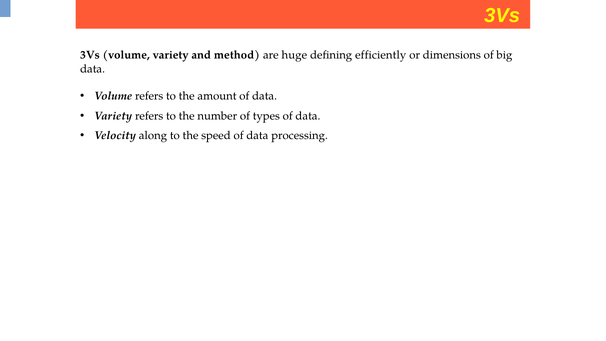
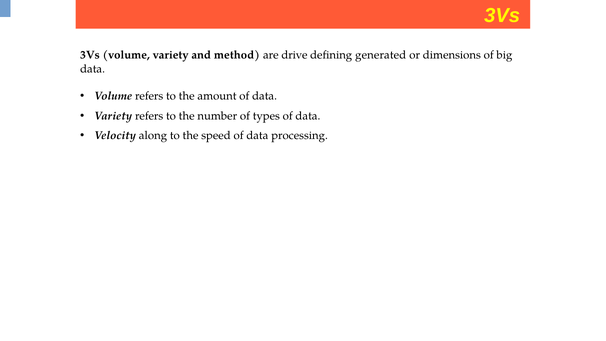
huge: huge -> drive (294, 55)
efficiently: efficiently -> generated (381, 55)
